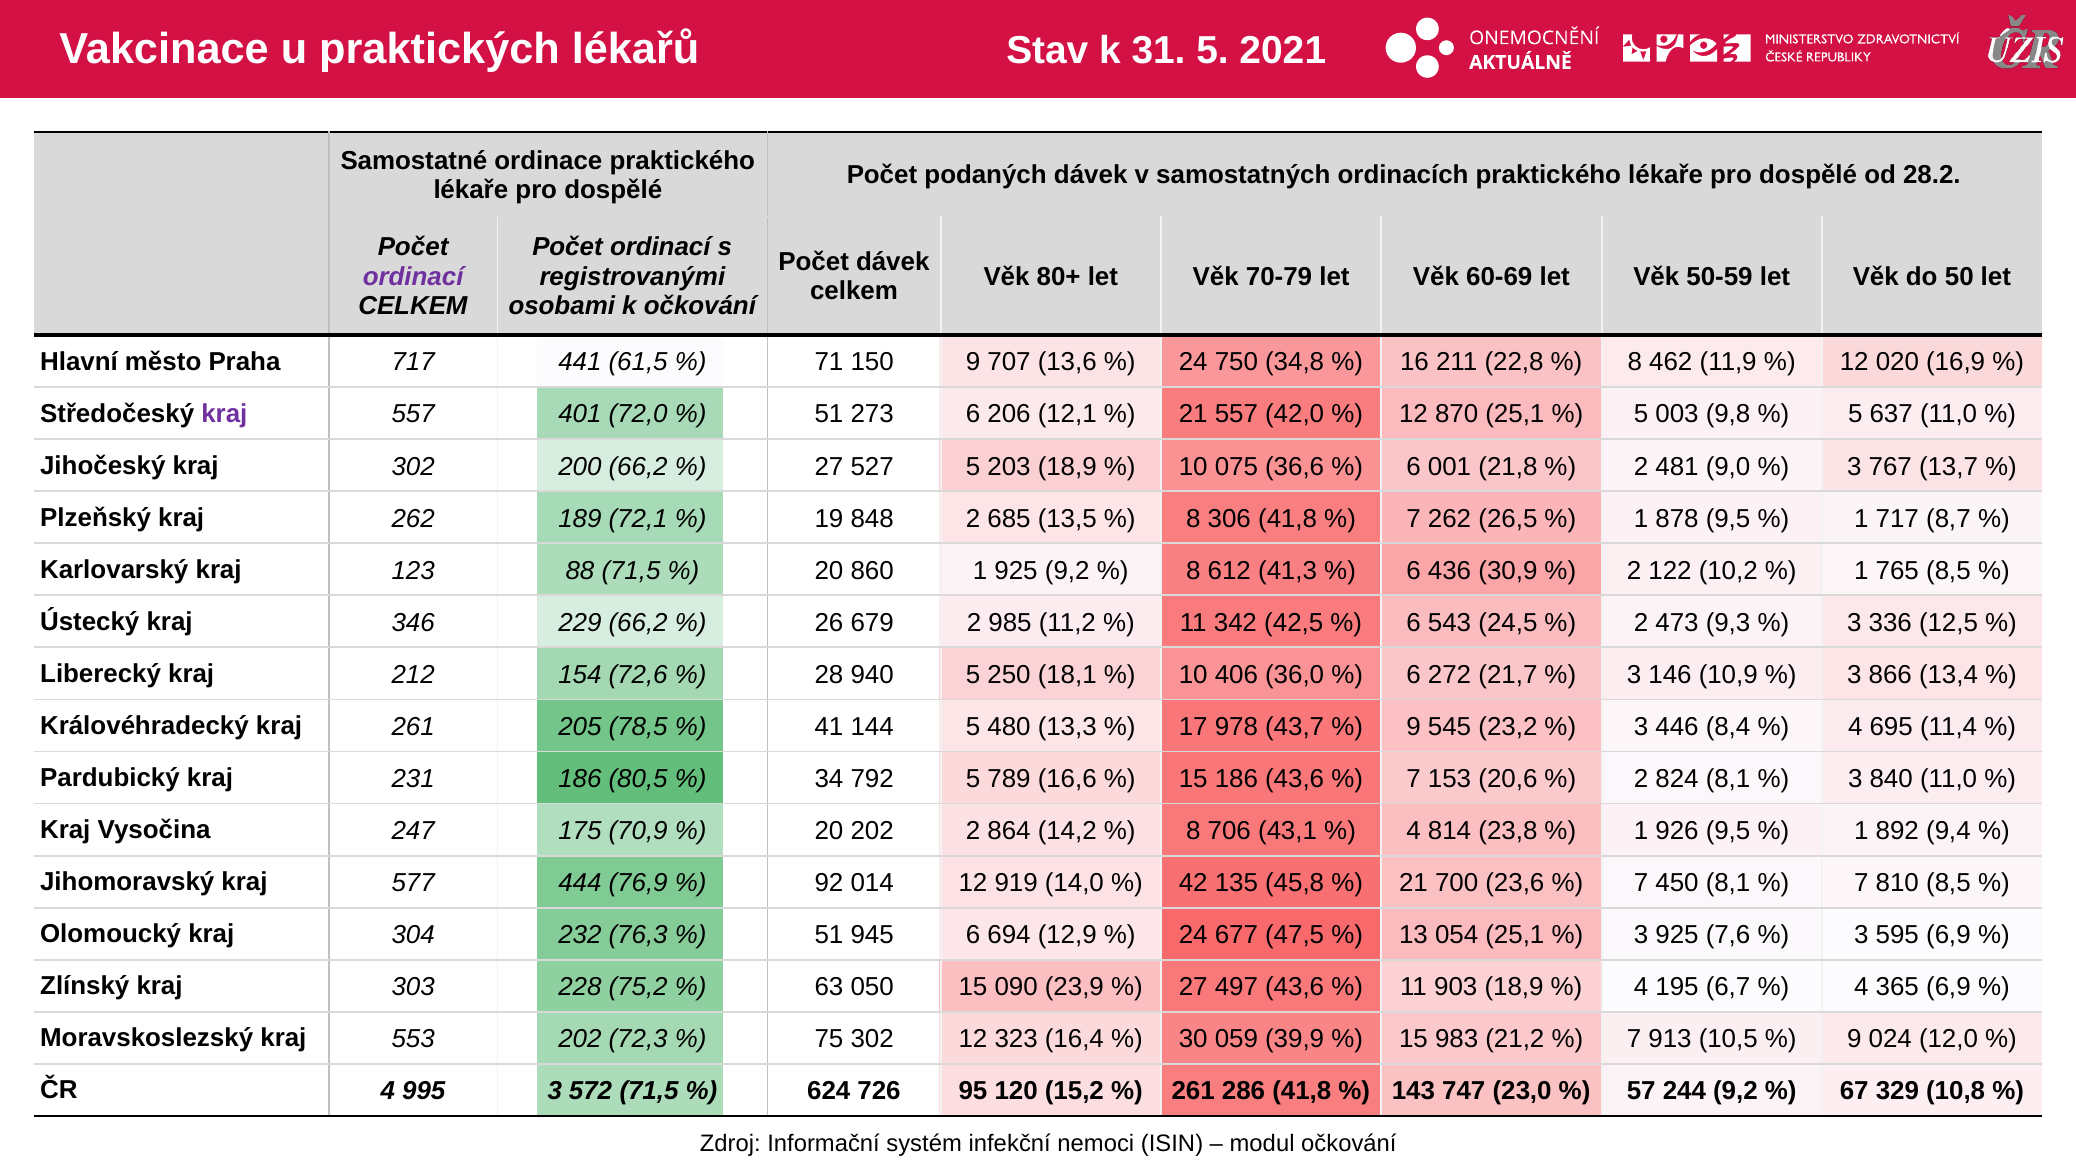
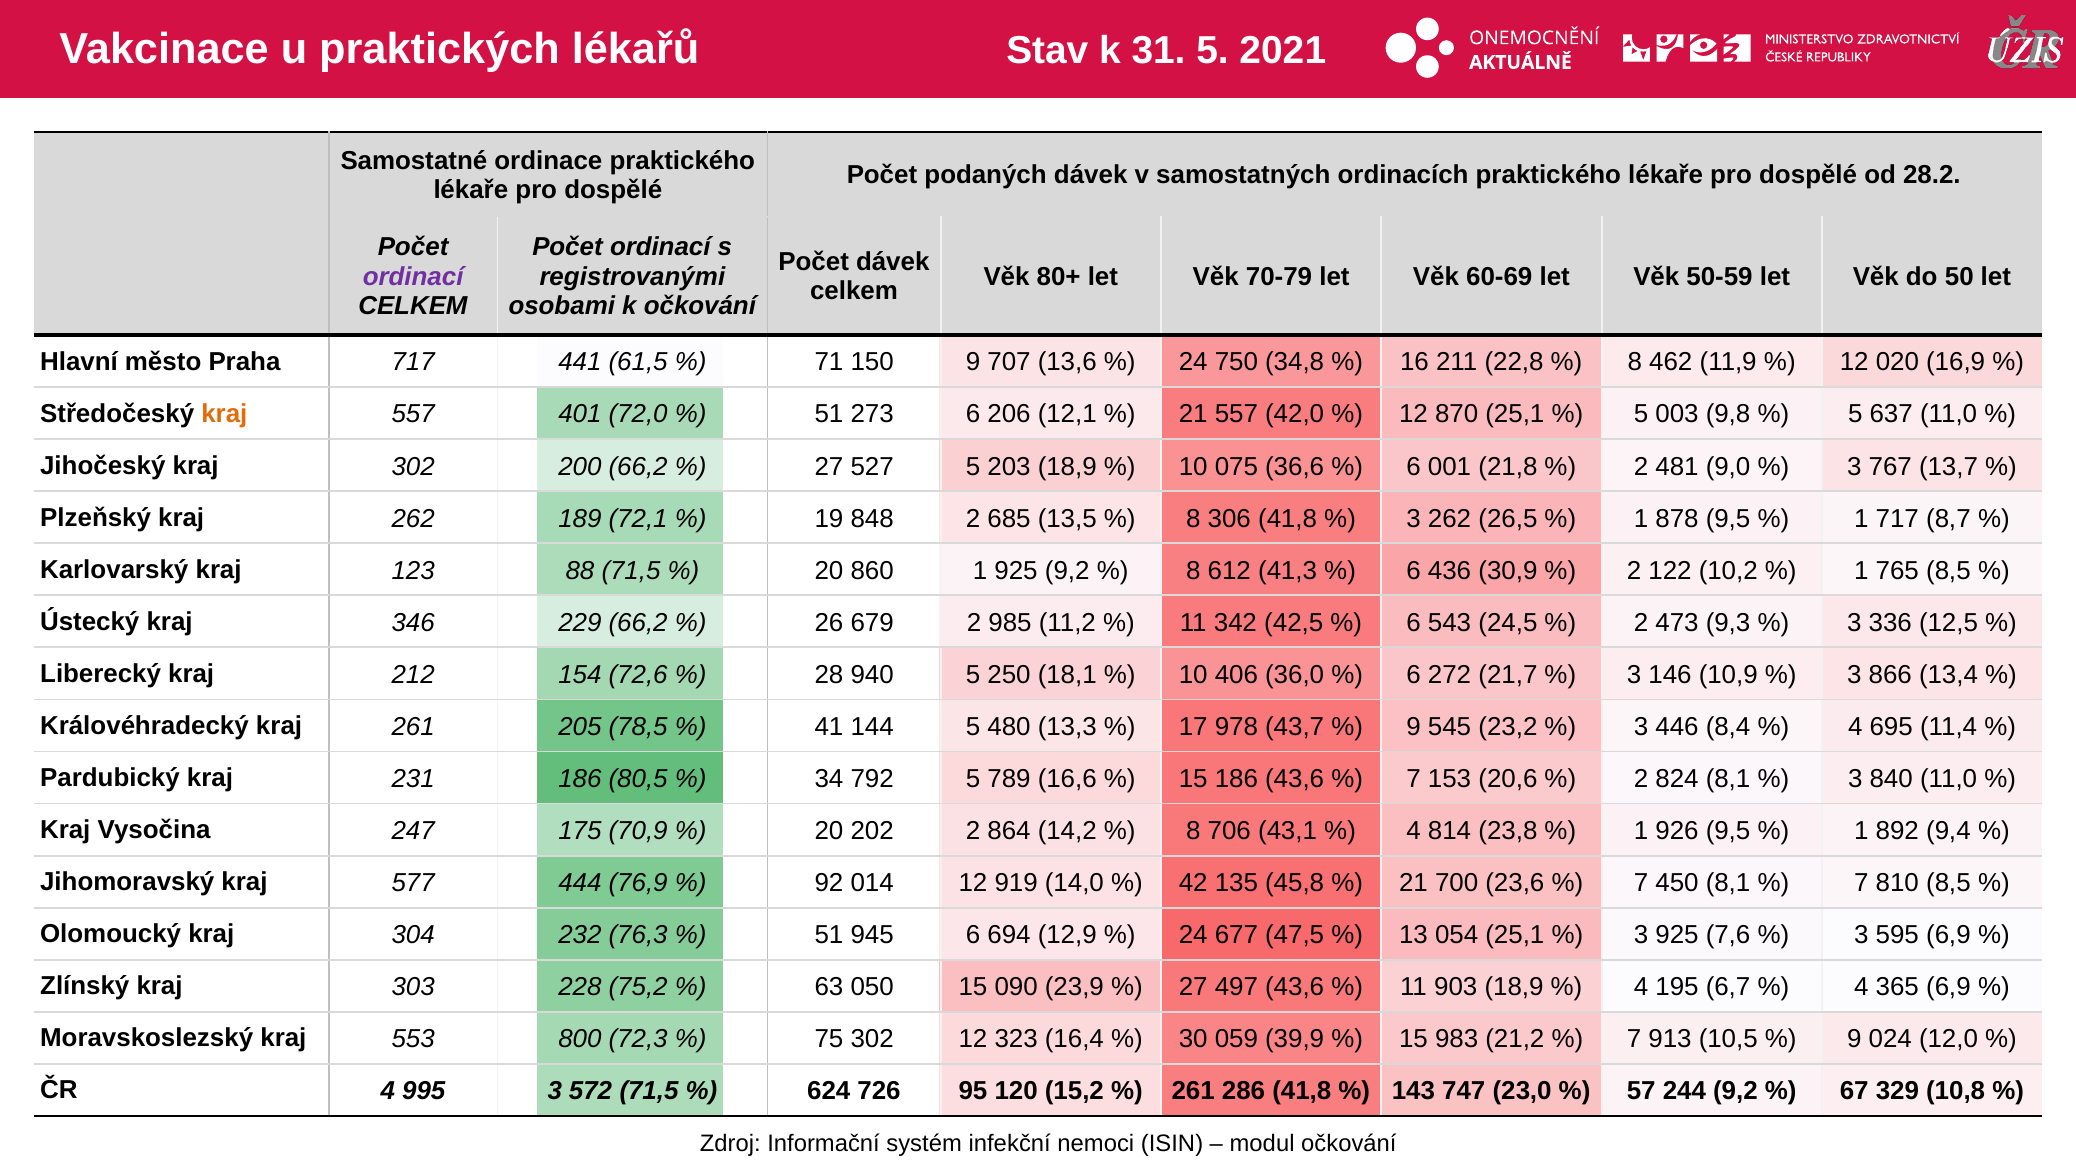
kraj colour: purple -> orange (224, 414)
7: 7 -> 3 (1414, 518)
553 202: 202 -> 800 (580, 1039)
